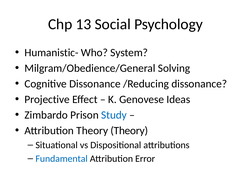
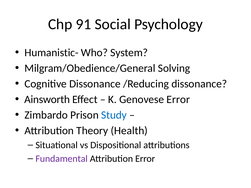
13: 13 -> 91 (84, 24)
Projective: Projective -> Ainsworth (47, 100)
Genovese Ideas: Ideas -> Error (178, 100)
Theory Theory: Theory -> Health (129, 131)
Fundamental colour: blue -> purple (62, 159)
